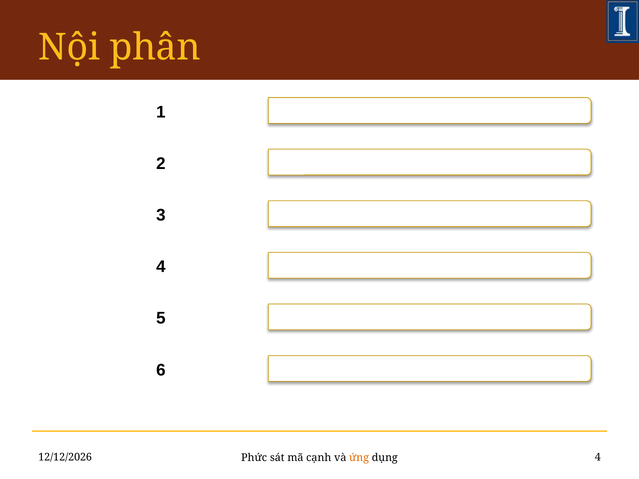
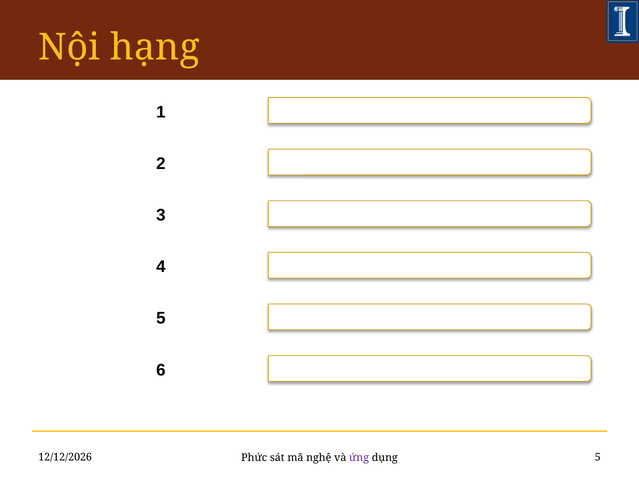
phân: phân -> hạng (155, 48)
cạnh: cạnh -> nghệ (319, 458)
ứng colour: orange -> purple (359, 458)
dụng 4: 4 -> 5 (598, 458)
